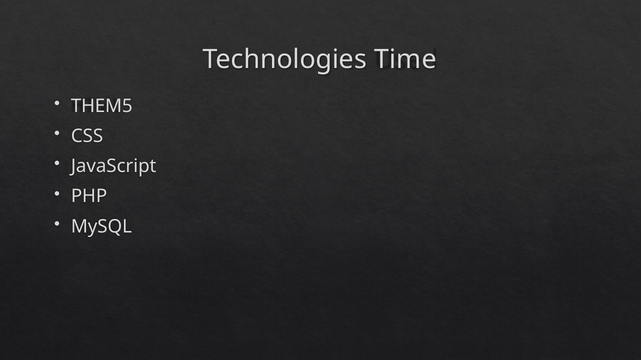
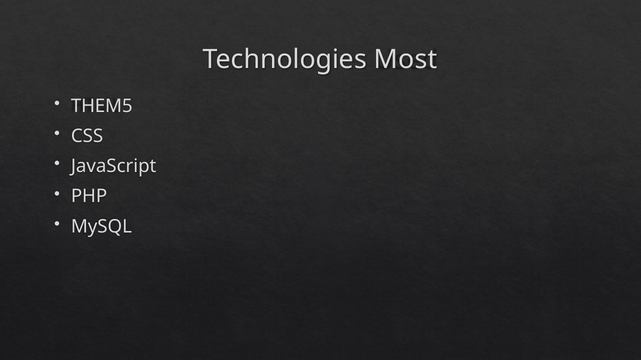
Time: Time -> Most (405, 59)
